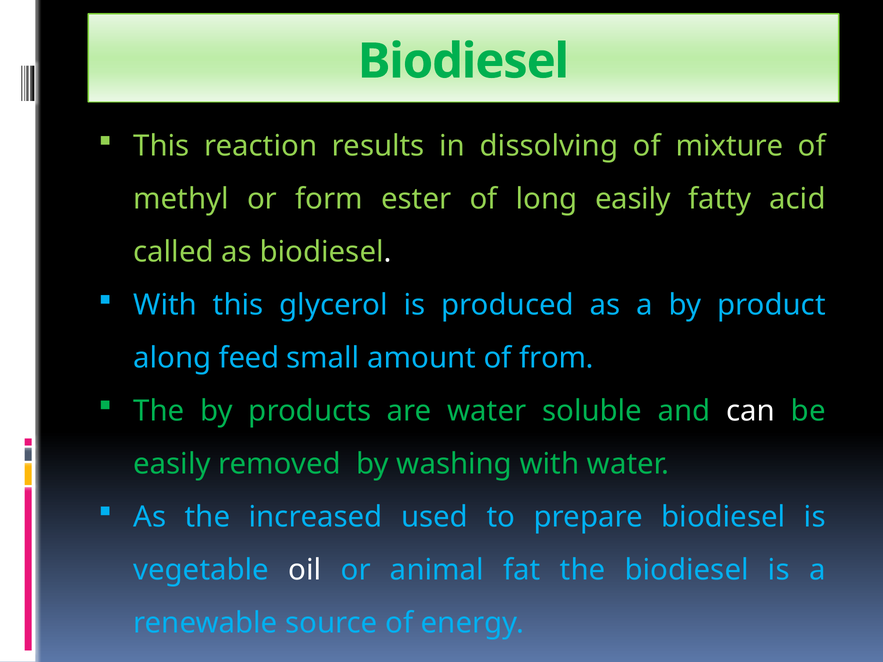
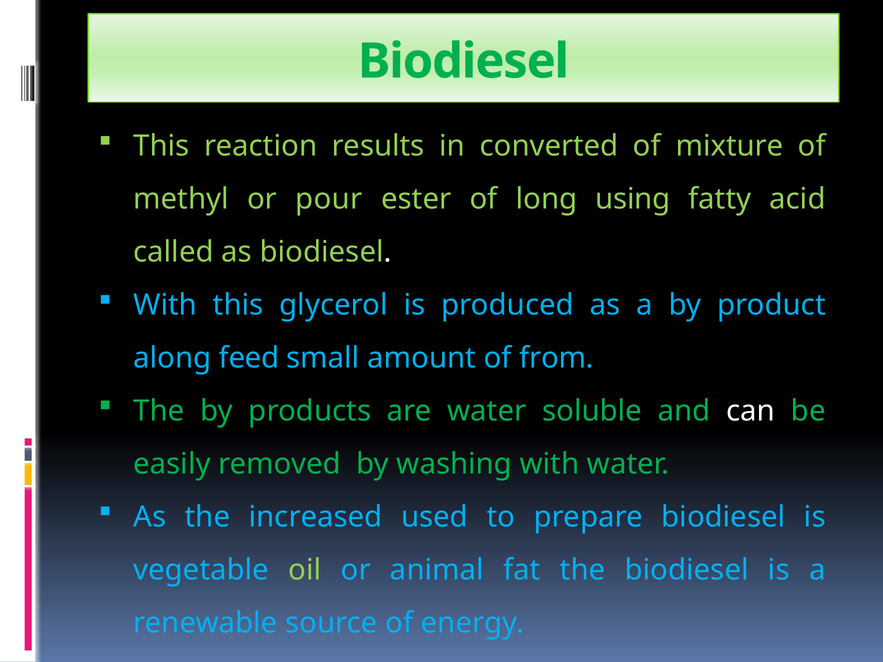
dissolving: dissolving -> converted (549, 146)
form: form -> pour (329, 199)
long easily: easily -> using (633, 199)
oil colour: white -> light green (305, 570)
